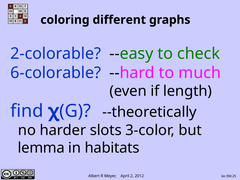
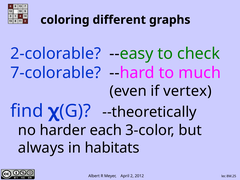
6-colorable: 6-colorable -> 7-colorable (56, 73)
length: length -> vertex (187, 91)
slots: slots -> each (106, 130)
lemma: lemma -> always (41, 148)
